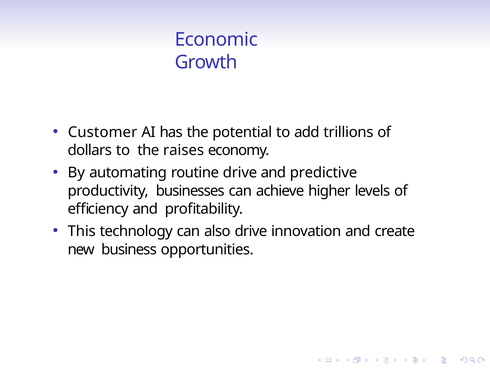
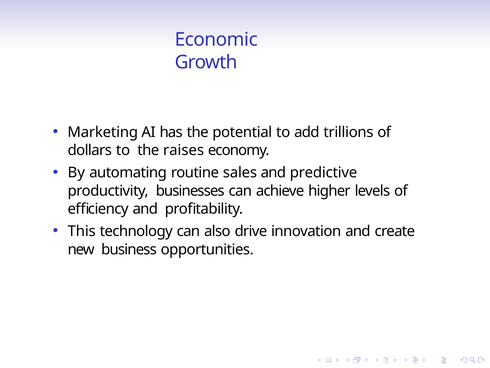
Customer: Customer -> Marketing (103, 132)
routine drive: drive -> sales (240, 173)
